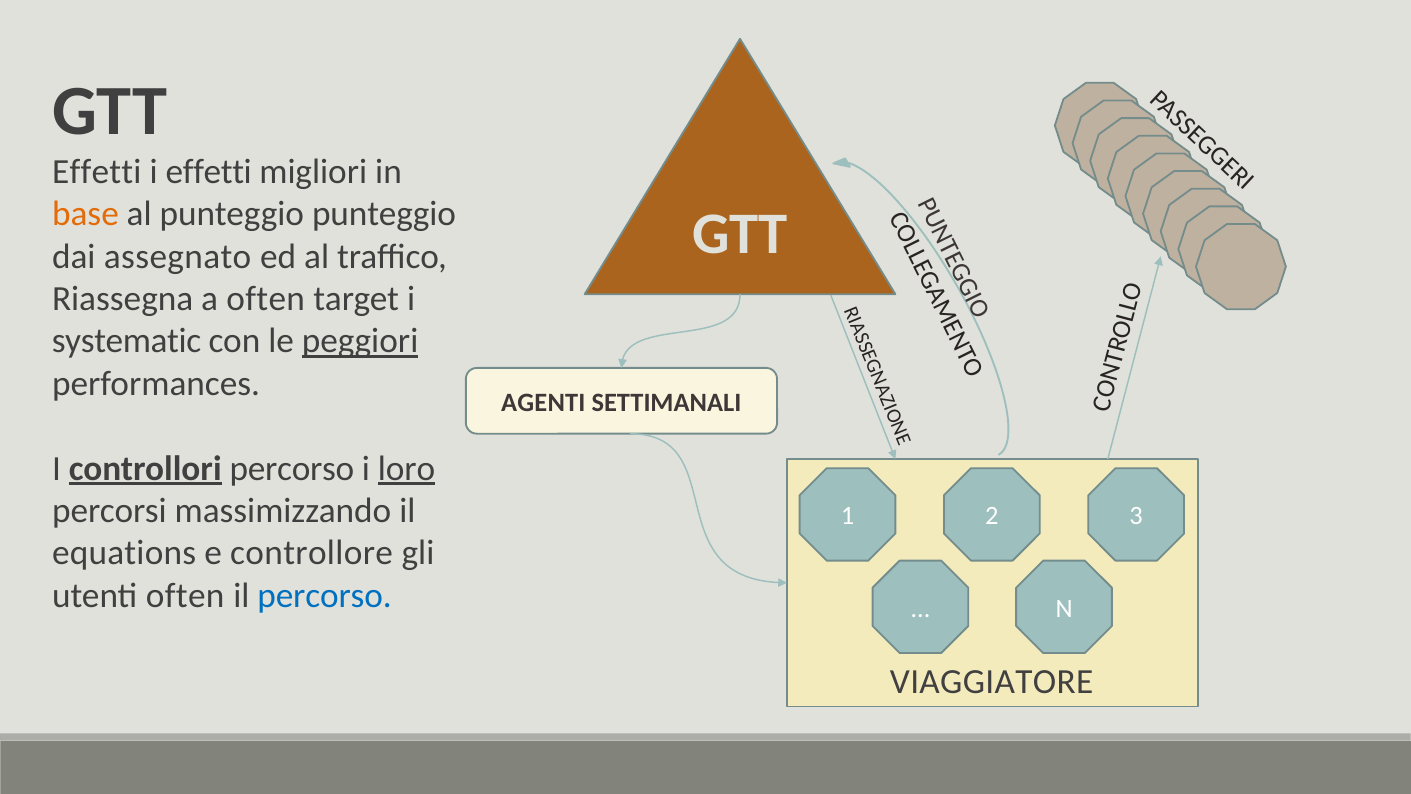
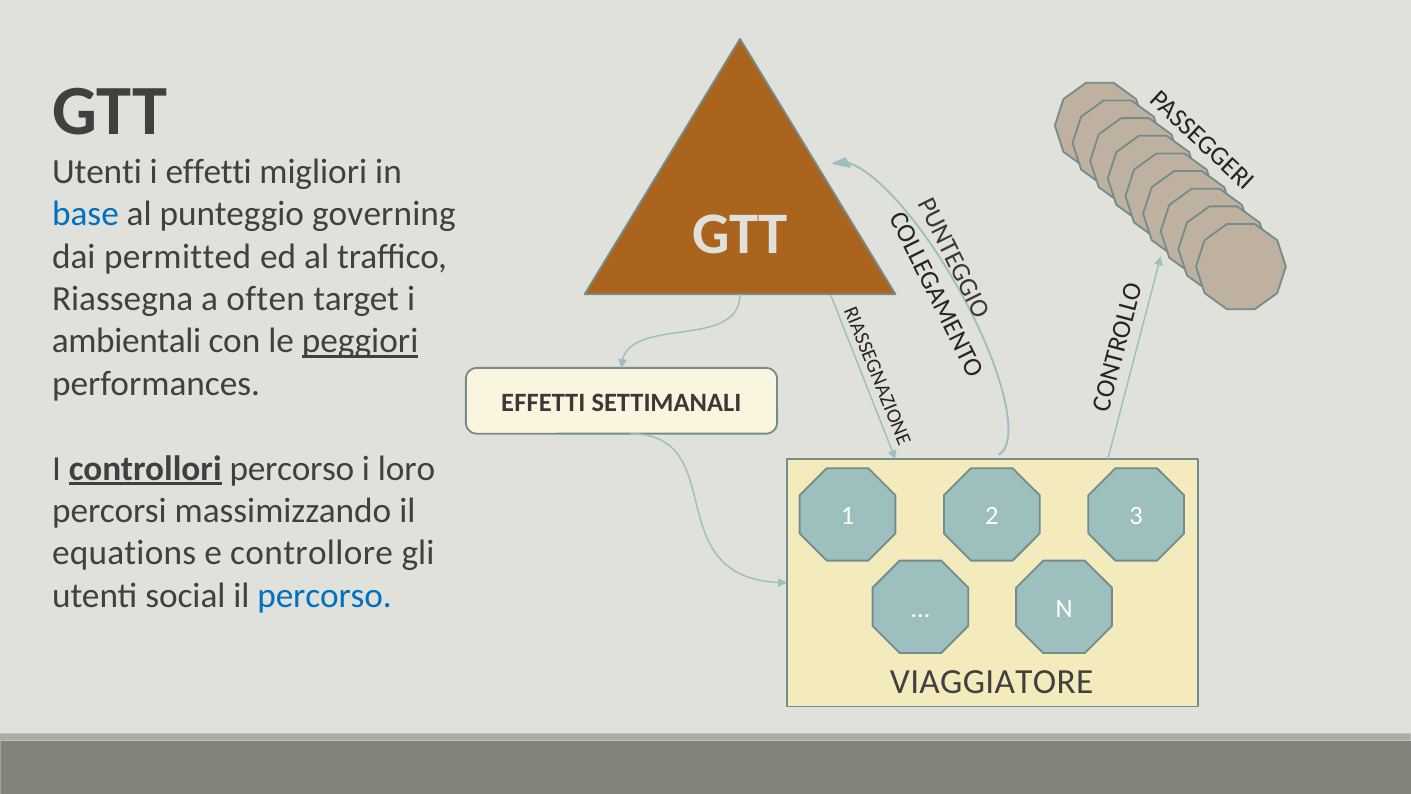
Effetti: Effetti -> Utenti (97, 172)
base colour: orange -> blue (85, 214)
punteggio punteggio: punteggio -> governing (384, 214)
assegnato: assegnato -> permitted (178, 257)
systematic: systematic -> ambientali (127, 341)
AGENTI: AGENTI -> EFFETTI (543, 402)
loro underline: present -> none (407, 468)
utenti often: often -> social (185, 595)
